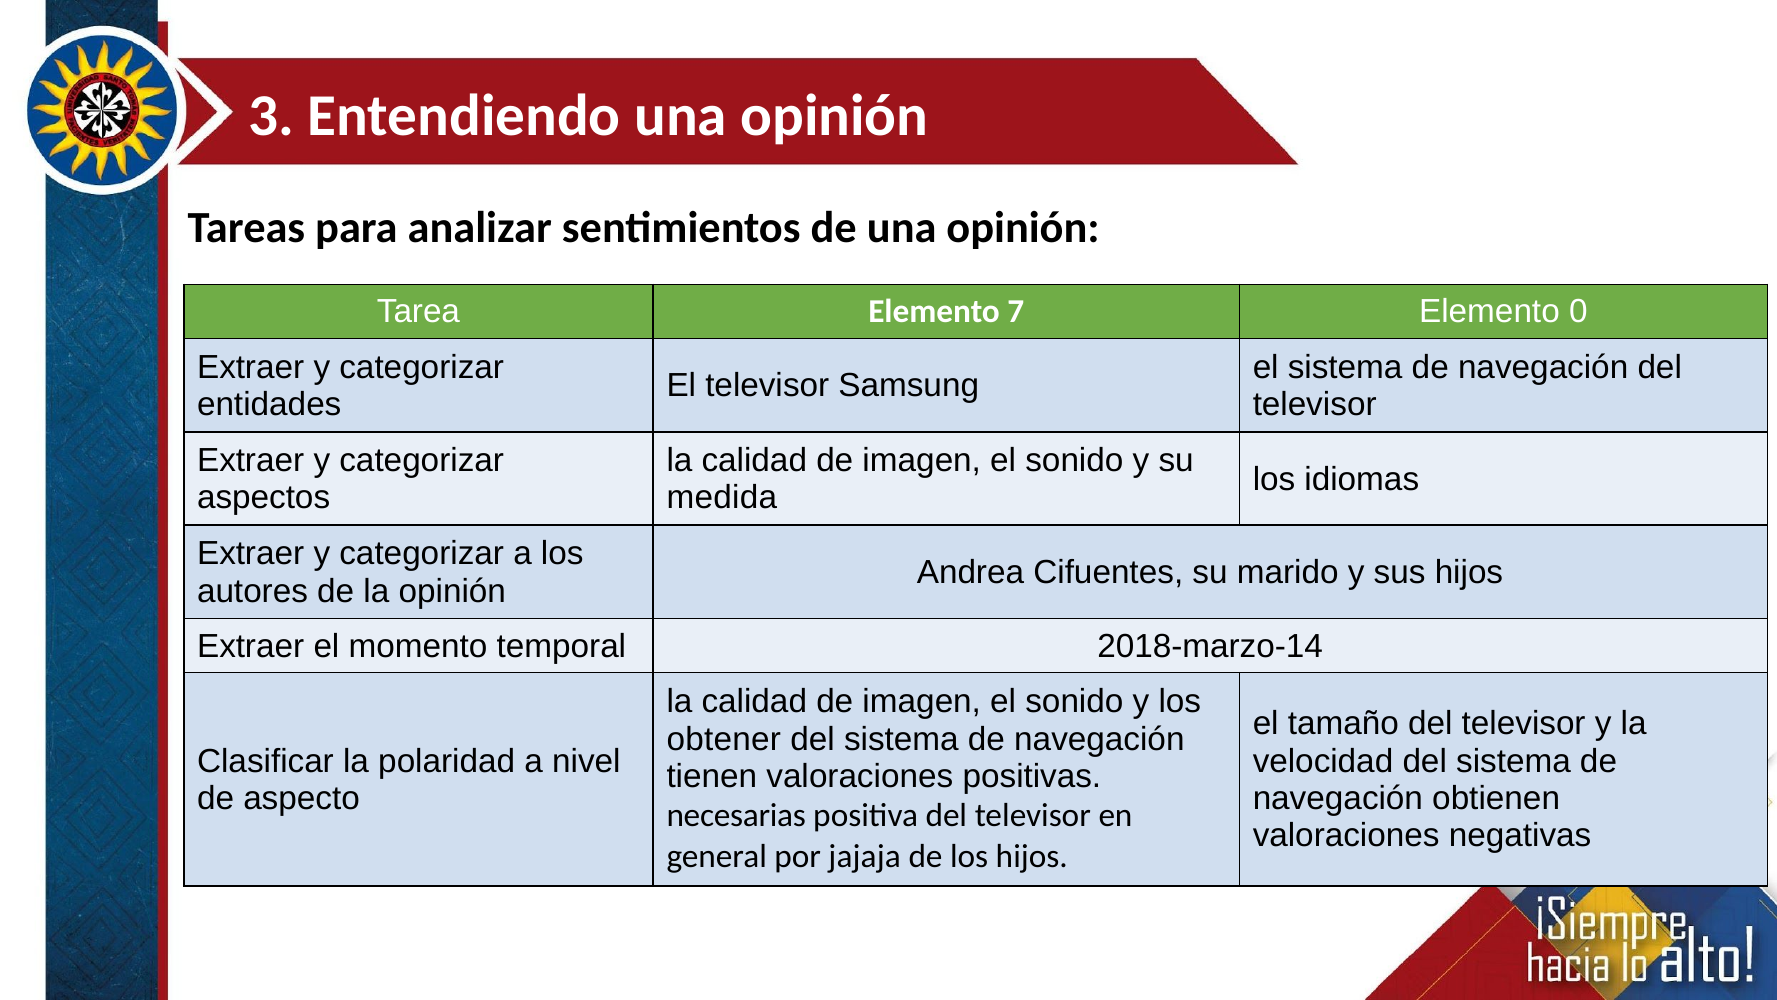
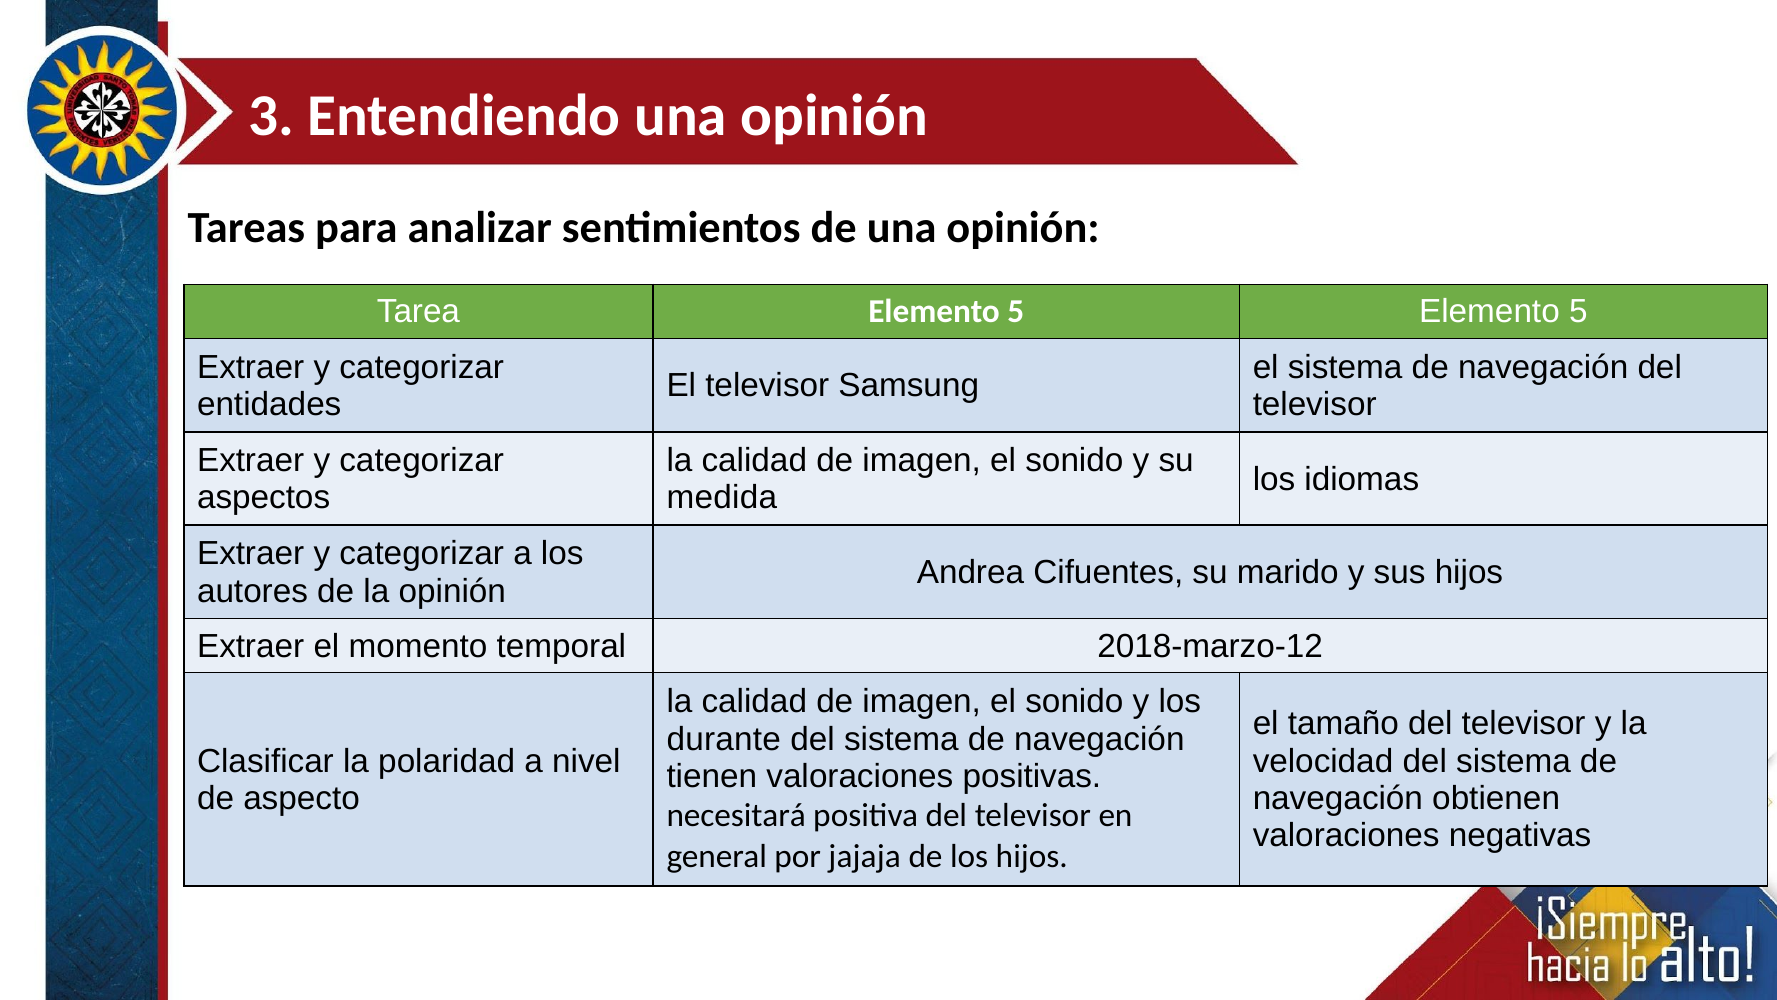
Tarea Elemento 7: 7 -> 5 (1016, 312)
0: 0 -> 5 (1578, 312)
2018-marzo-14: 2018-marzo-14 -> 2018-marzo-12 (1210, 646)
obtener: obtener -> durante (724, 739)
necesarias: necesarias -> necesitará (736, 815)
